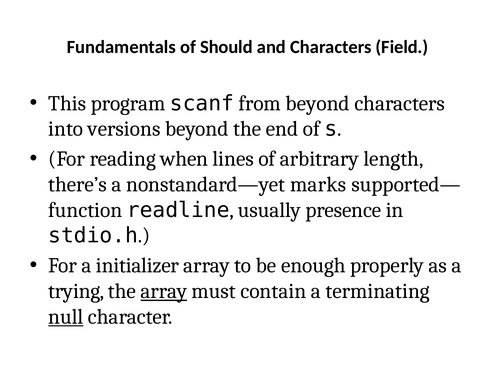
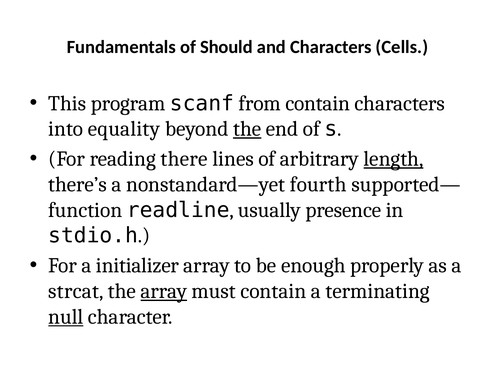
Field: Field -> Cells (402, 47)
from beyond: beyond -> contain (318, 103)
versions: versions -> equality (124, 129)
the underline: none -> present (247, 129)
when: when -> there (184, 159)
length underline: none -> present (393, 159)
marks: marks -> fourth (318, 185)
trying: trying -> strcat (76, 291)
